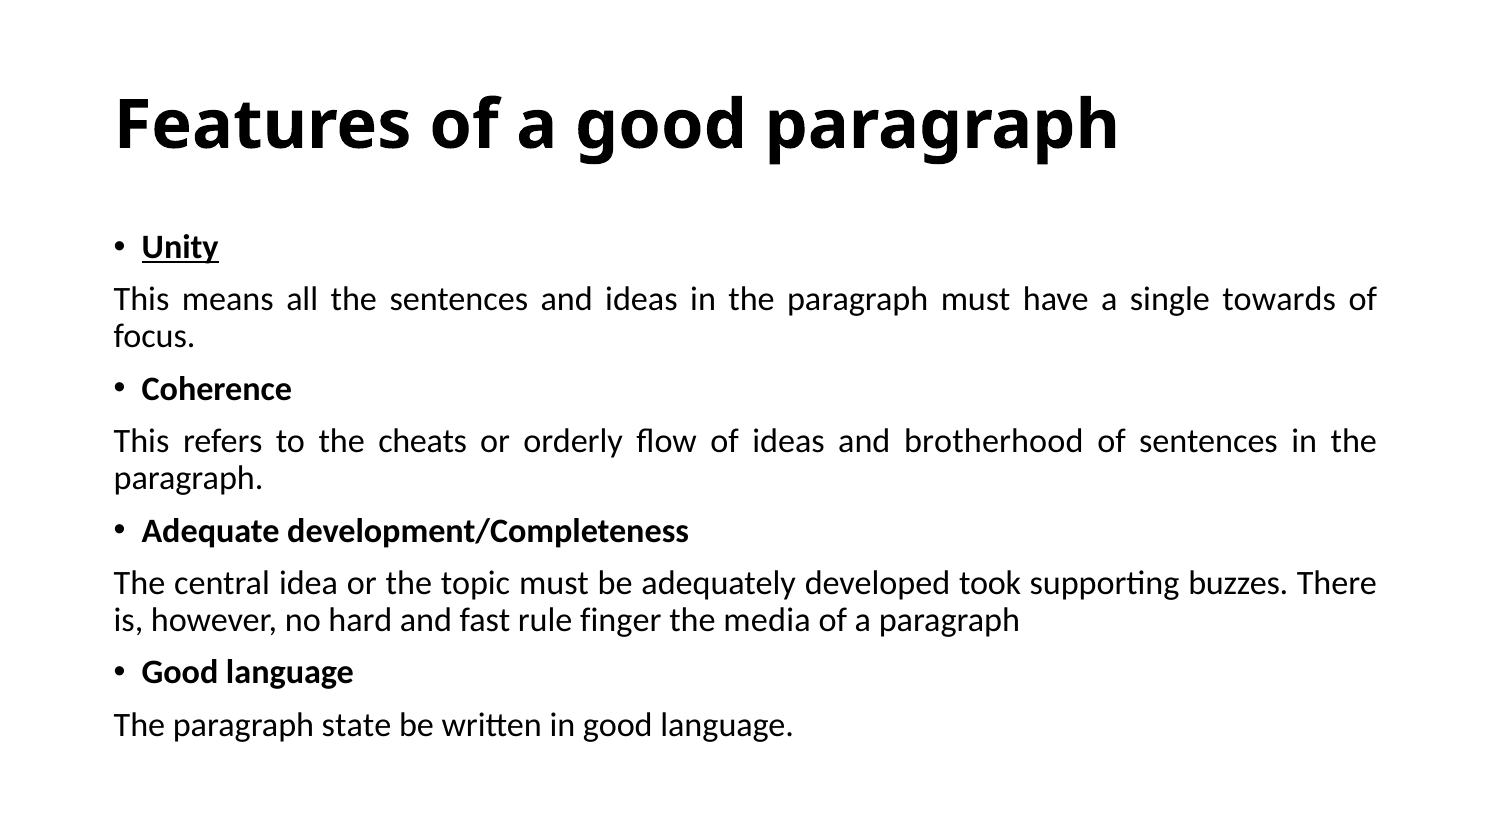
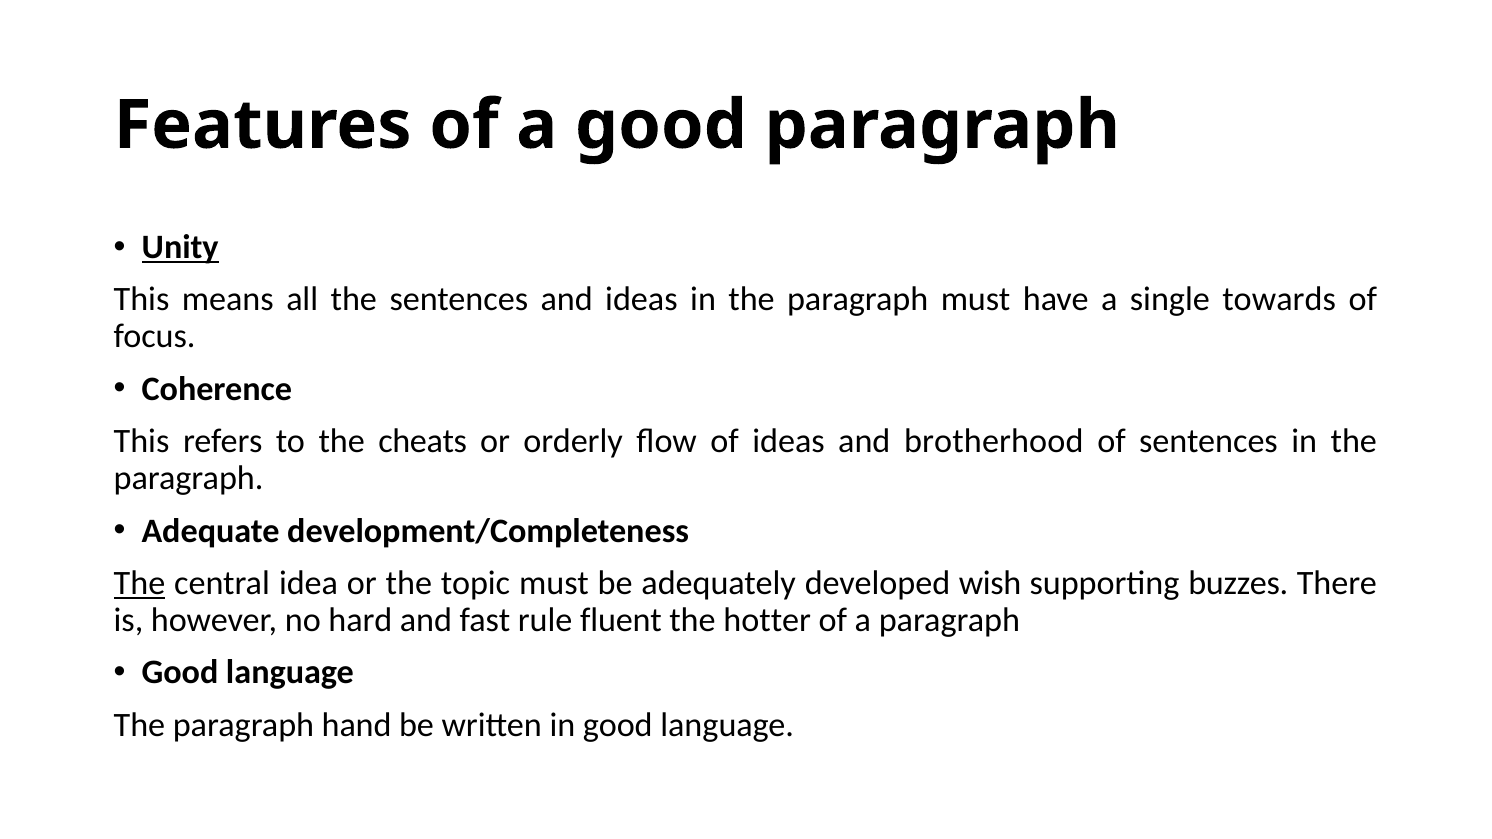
The underline: none -> present (140, 583)
took: took -> wish (990, 583)
finger: finger -> fluent (621, 620)
media: media -> hotter (767, 620)
state: state -> hand (357, 725)
